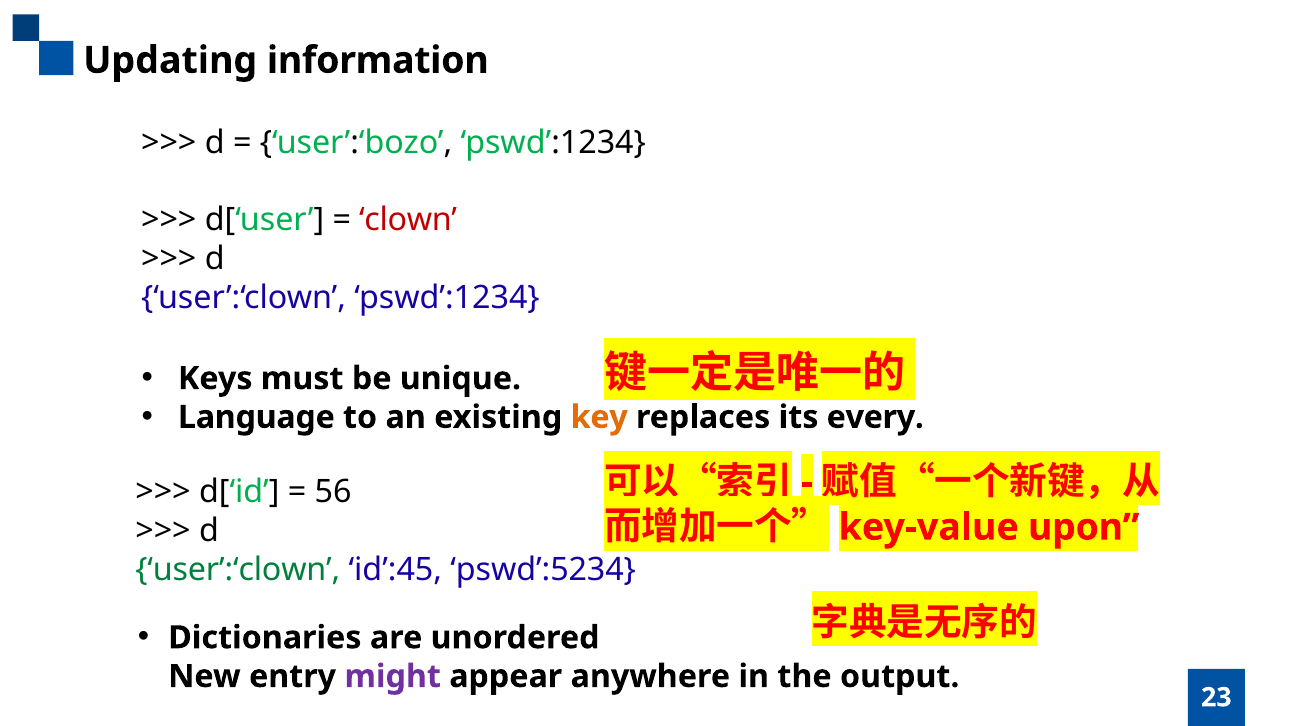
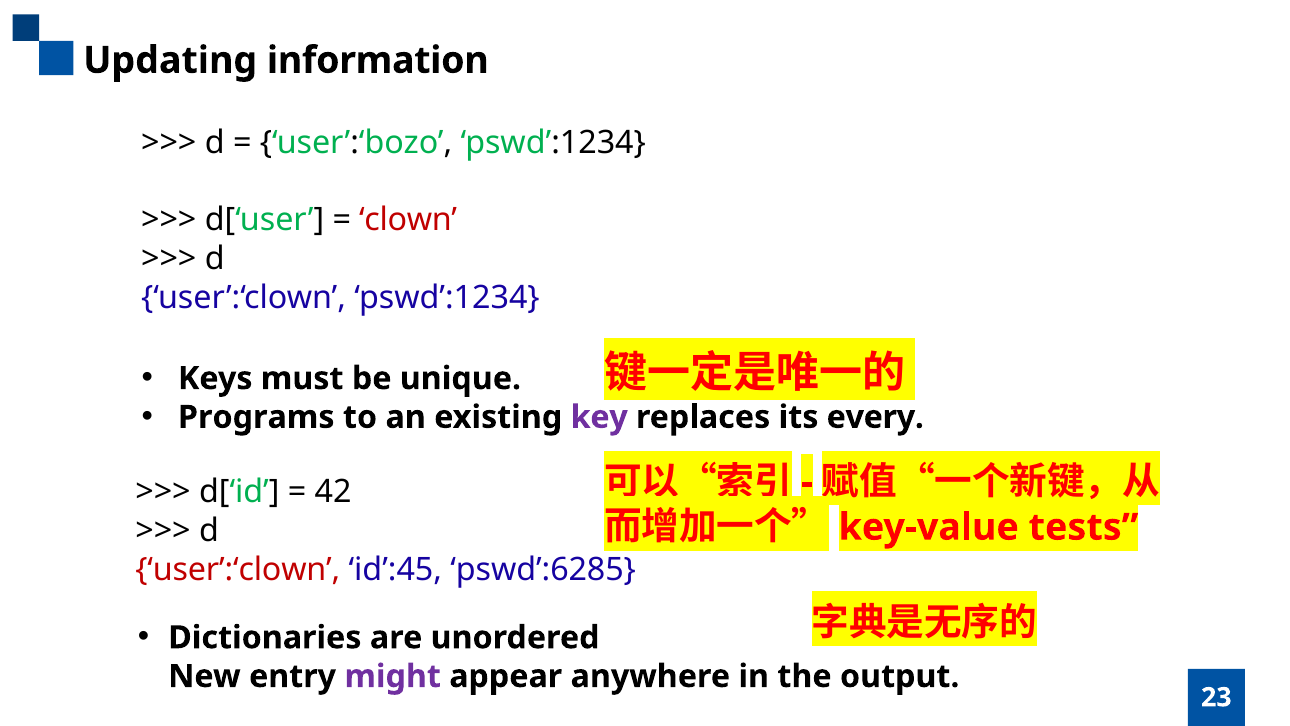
Language: Language -> Programs (256, 417)
key colour: orange -> purple (599, 417)
56: 56 -> 42 (333, 492)
upon: upon -> tests (1084, 527)
user’:‘clown colour: green -> red (238, 569)
pswd’:5234: pswd’:5234 -> pswd’:6285 (543, 569)
